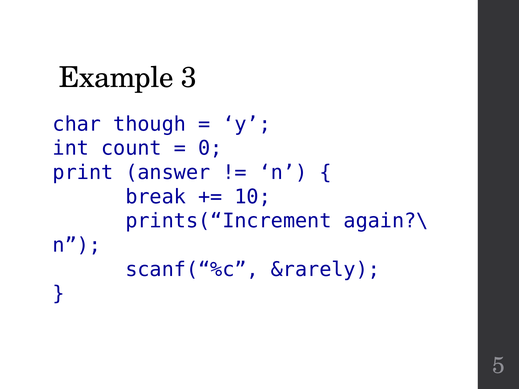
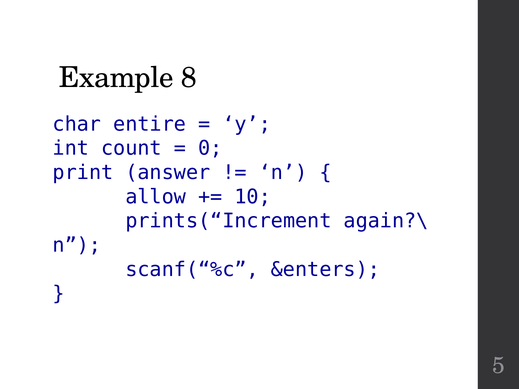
3: 3 -> 8 (189, 78)
though: though -> entire (150, 124)
break: break -> allow (156, 197)
&rarely: &rarely -> &enters (325, 270)
